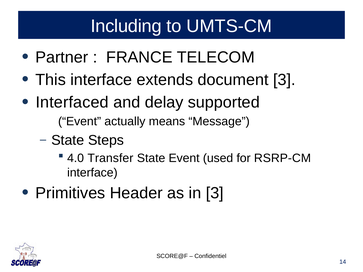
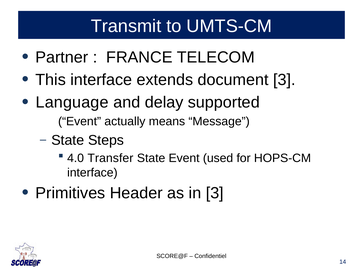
Including: Including -> Transmit (126, 26)
Interfaced: Interfaced -> Language (72, 103)
RSRP-CM: RSRP-CM -> HOPS-CM (283, 158)
